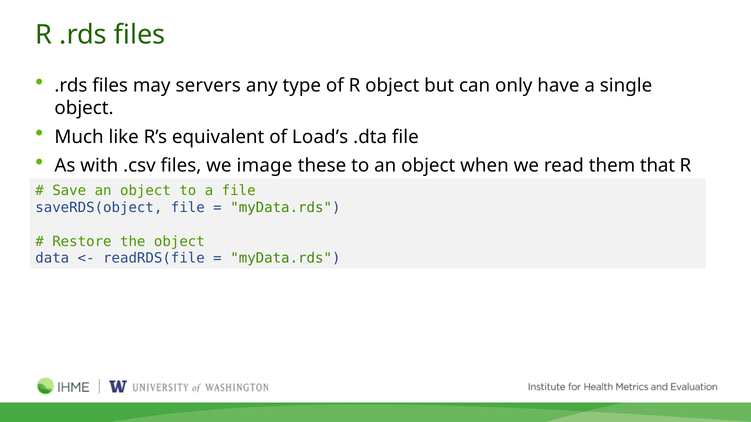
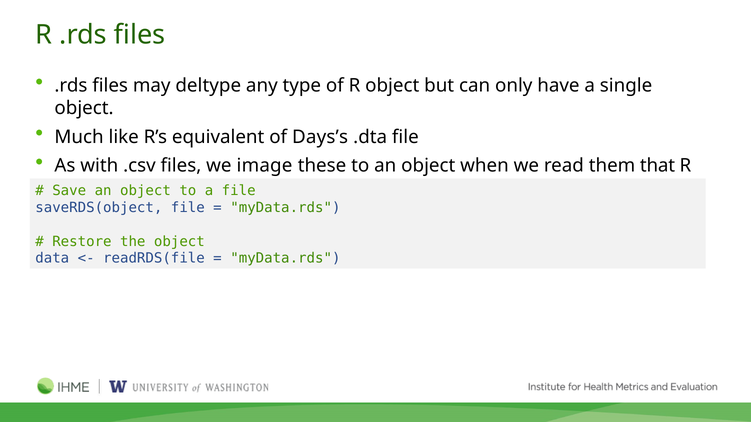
servers: servers -> deltype (208, 86)
Load’s: Load’s -> Days’s (320, 137)
